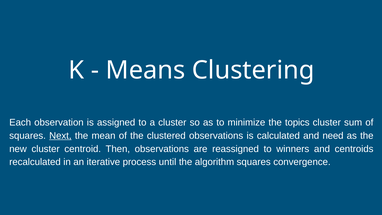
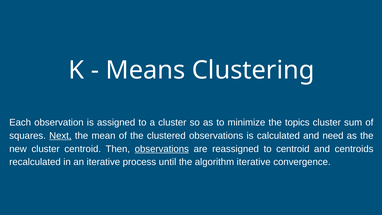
observations underline: none -> present (162, 149)
to winners: winners -> centroid (293, 149)
algorithm squares: squares -> iterative (254, 162)
